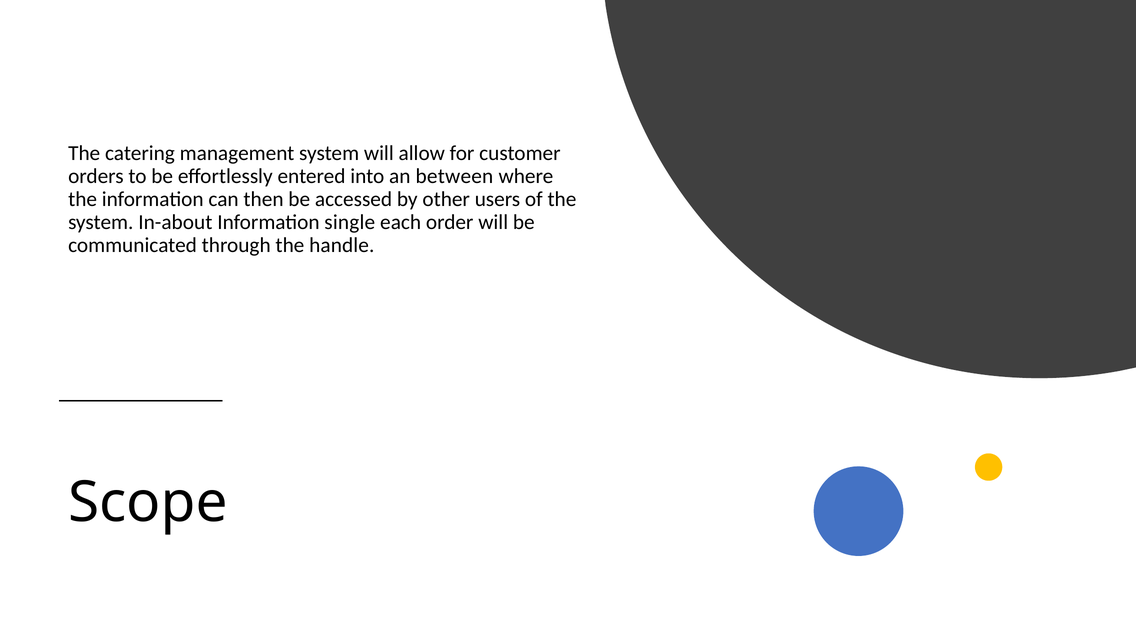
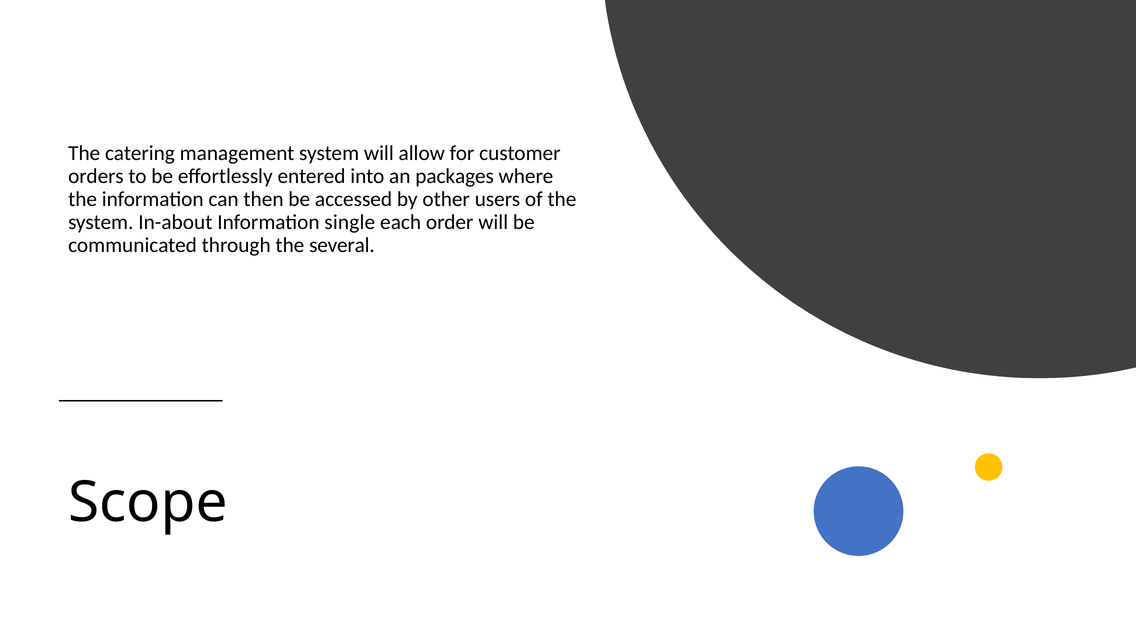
between: between -> packages (455, 176)
handle: handle -> several (342, 245)
